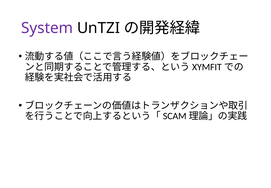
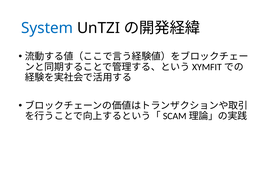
System colour: purple -> blue (47, 28)
